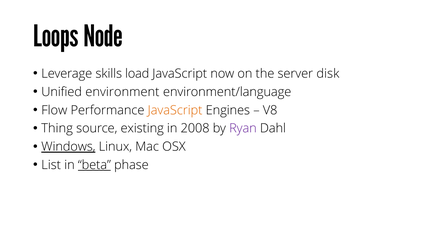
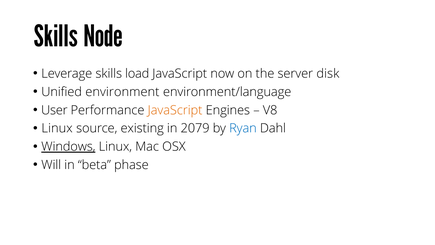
Loops: Loops -> Skills (56, 36)
Flow: Flow -> User (54, 110)
Thing: Thing -> Linux (57, 128)
2008: 2008 -> 2079 (195, 128)
Ryan colour: purple -> blue (243, 128)
List: List -> Will (51, 165)
beta underline: present -> none (94, 165)
